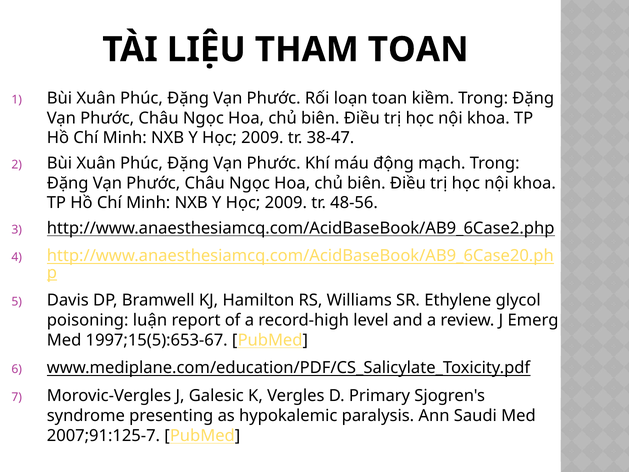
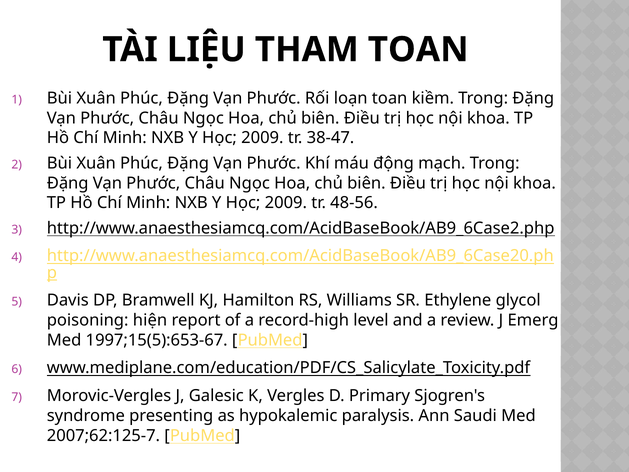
luận: luận -> hiện (150, 320)
2007;91:125-7: 2007;91:125-7 -> 2007;62:125-7 (103, 435)
